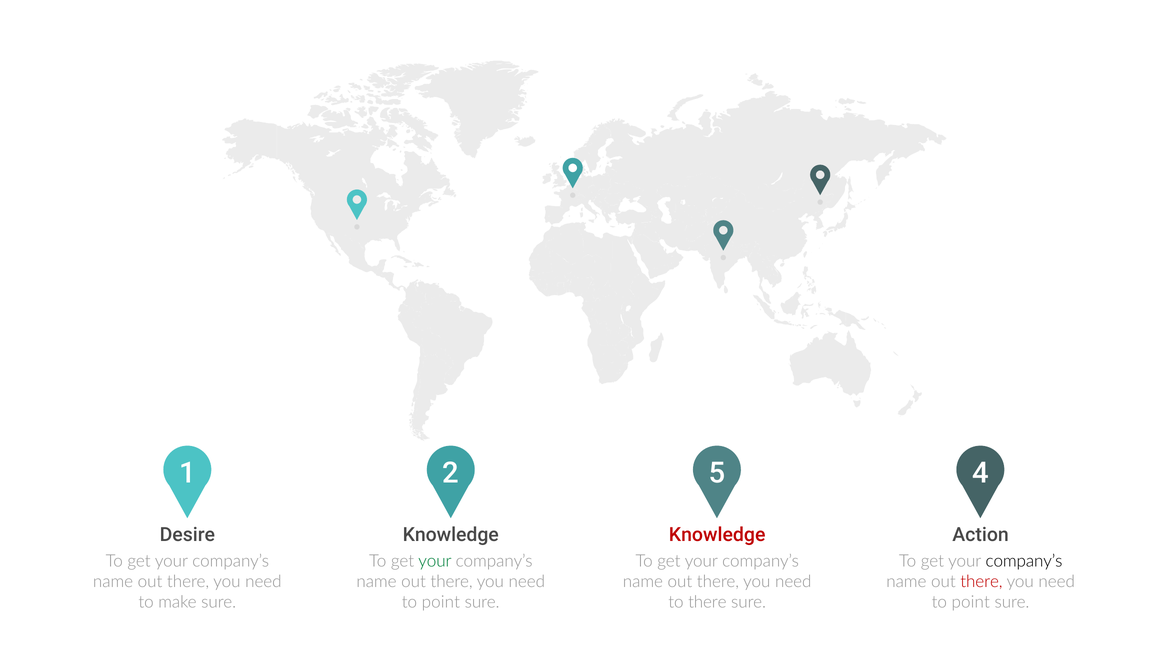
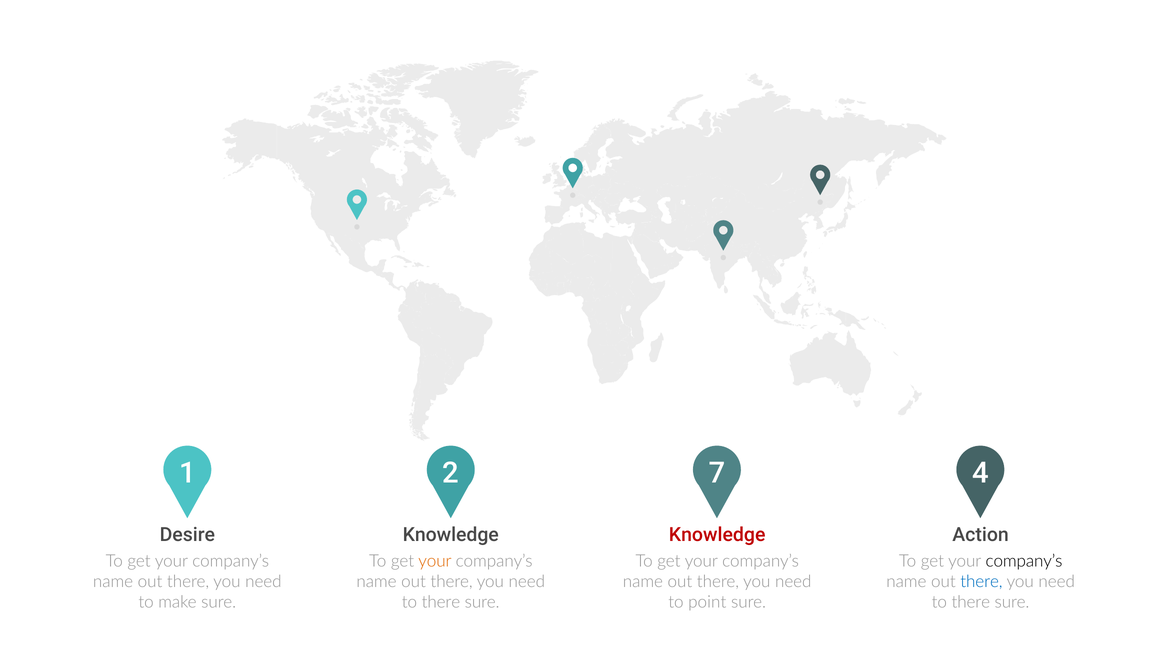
5: 5 -> 7 (717, 473)
your colour: green -> orange (435, 561)
there colour: red -> blue (981, 582)
point: point -> there (441, 602)
to there: there -> point (707, 602)
point: point -> there (971, 602)
